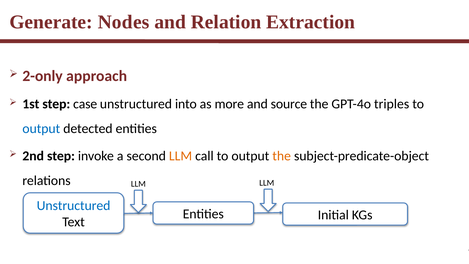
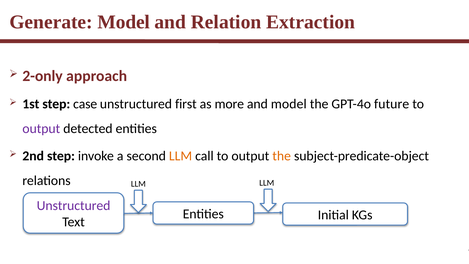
Generate Nodes: Nodes -> Model (124, 22)
into: into -> first (186, 104)
and source: source -> model (289, 104)
triples: triples -> future (392, 104)
output colour: blue -> purple (41, 129)
Unstructured colour: blue -> purple (74, 206)
